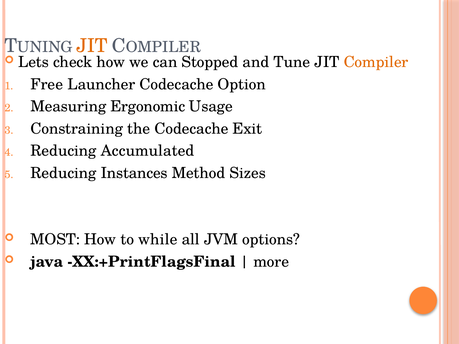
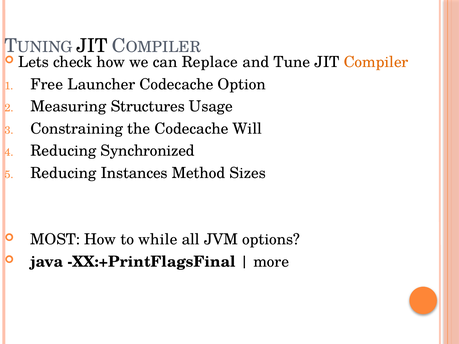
JIT colour: orange -> black (92, 46)
Stopped: Stopped -> Replace (210, 62)
Ergonomic: Ergonomic -> Structures (148, 107)
Exit: Exit -> Will (247, 129)
Accumulated: Accumulated -> Synchronized (148, 151)
